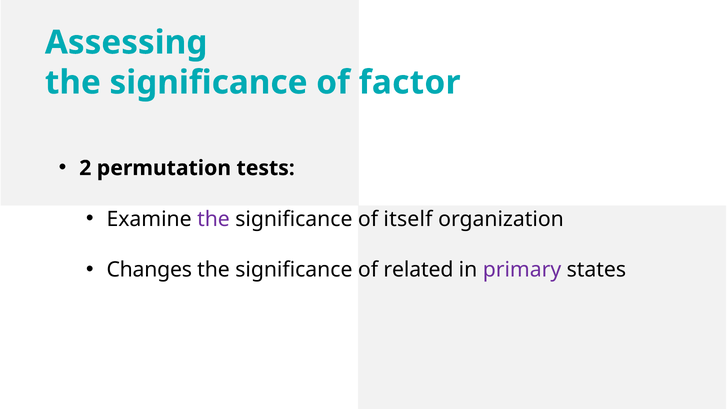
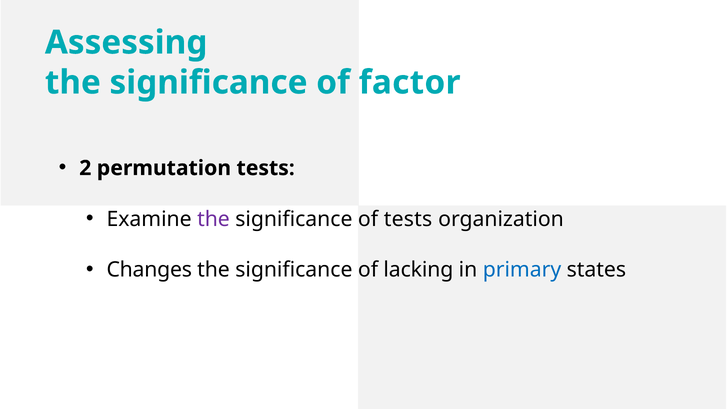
of itself: itself -> tests (408, 219)
related: related -> lacking (418, 270)
primary colour: purple -> blue (522, 270)
